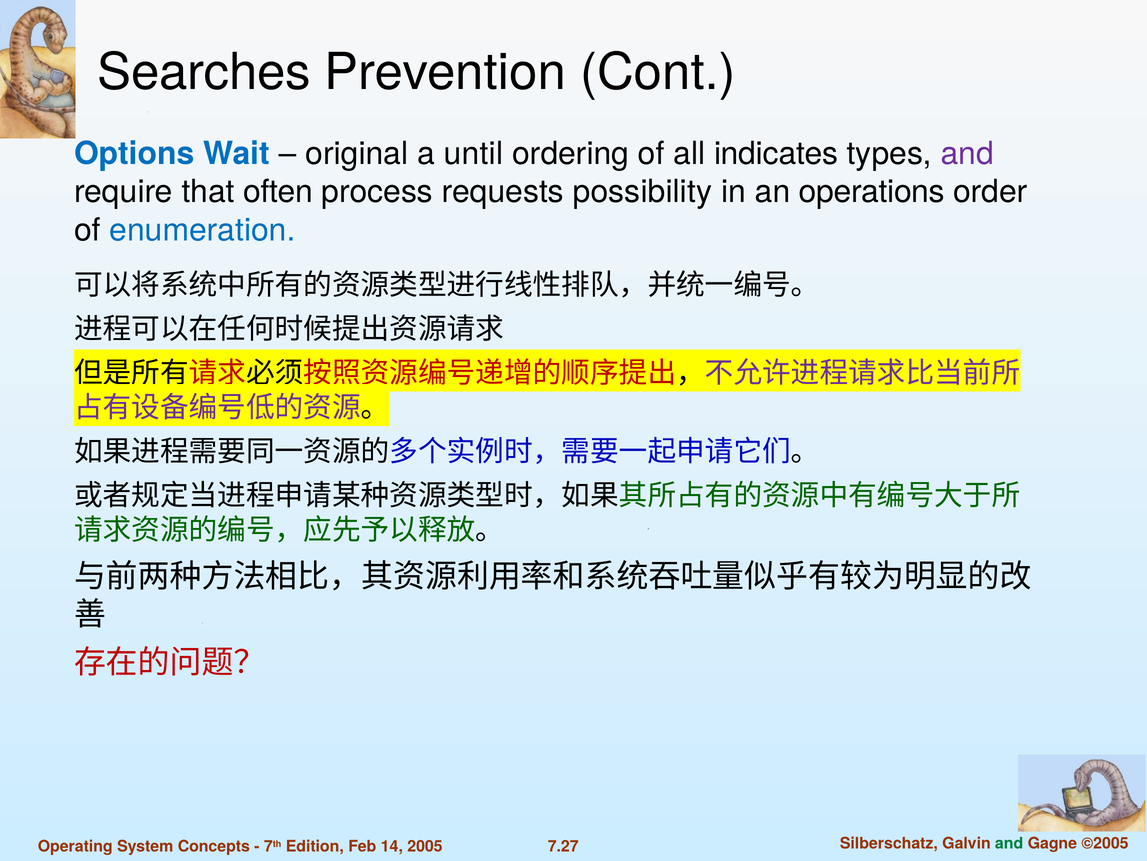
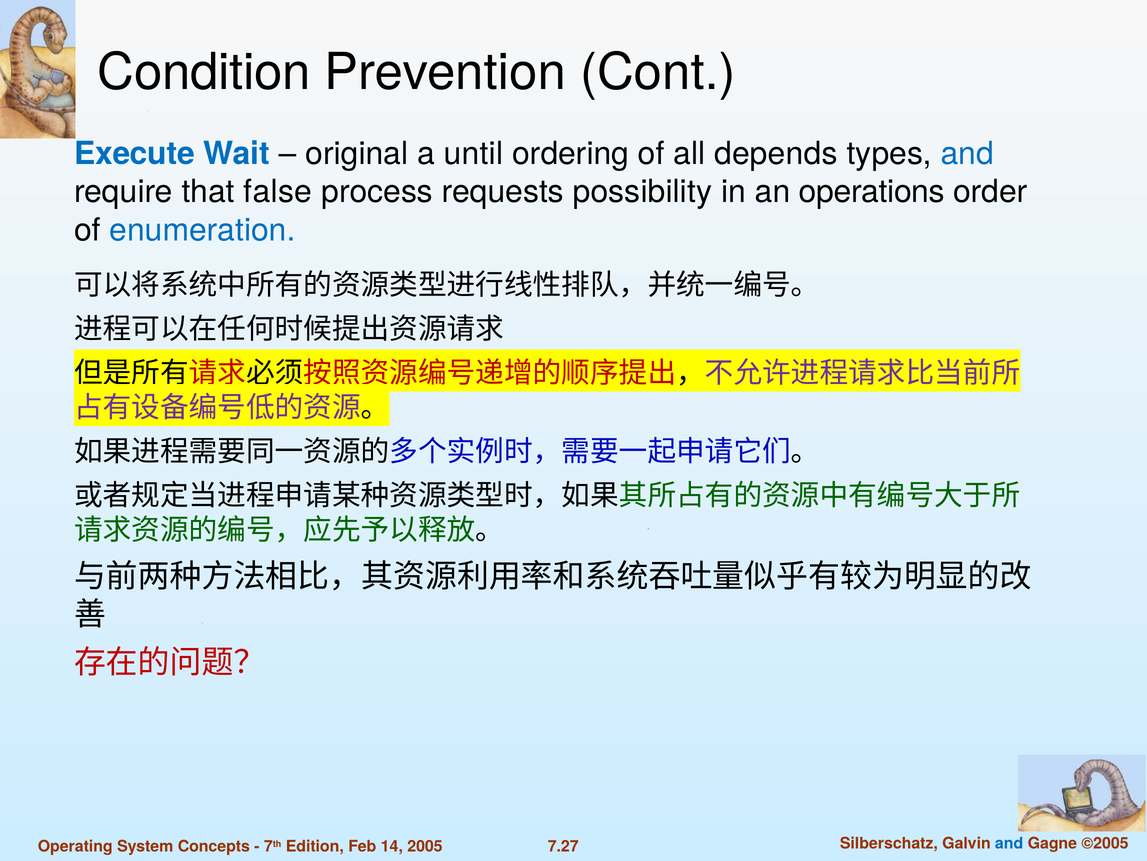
Searches: Searches -> Condition (204, 72)
Options: Options -> Execute (134, 154)
indicates: indicates -> depends (776, 154)
and colour: purple -> blue (967, 154)
often: often -> false (278, 192)
and colour: green -> blue (1009, 843)
